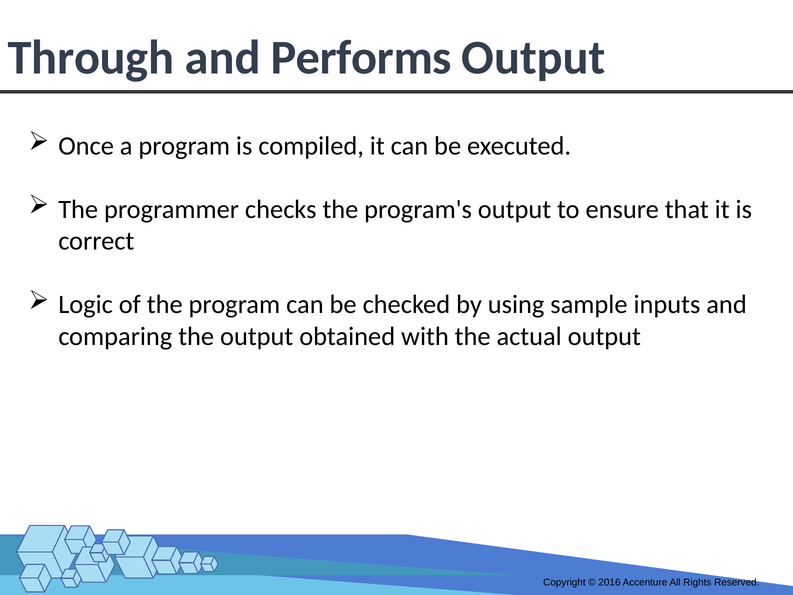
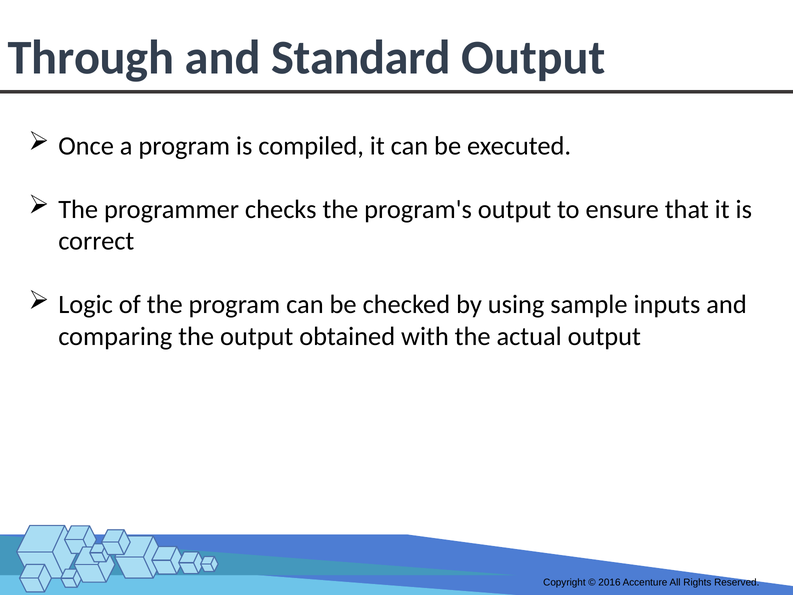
Performs: Performs -> Standard (361, 58)
